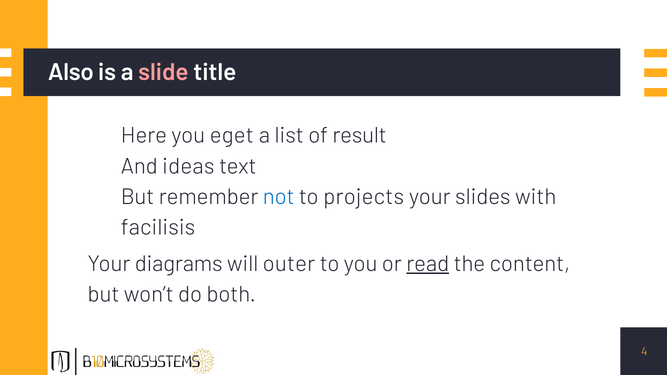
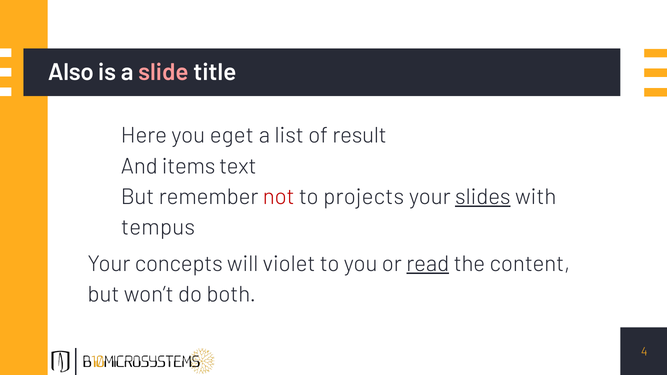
ideas: ideas -> items (189, 166)
not colour: blue -> red (279, 197)
slides underline: none -> present (483, 197)
facilisis: facilisis -> tempus (158, 228)
diagrams: diagrams -> concepts (179, 264)
outer: outer -> violet (289, 264)
